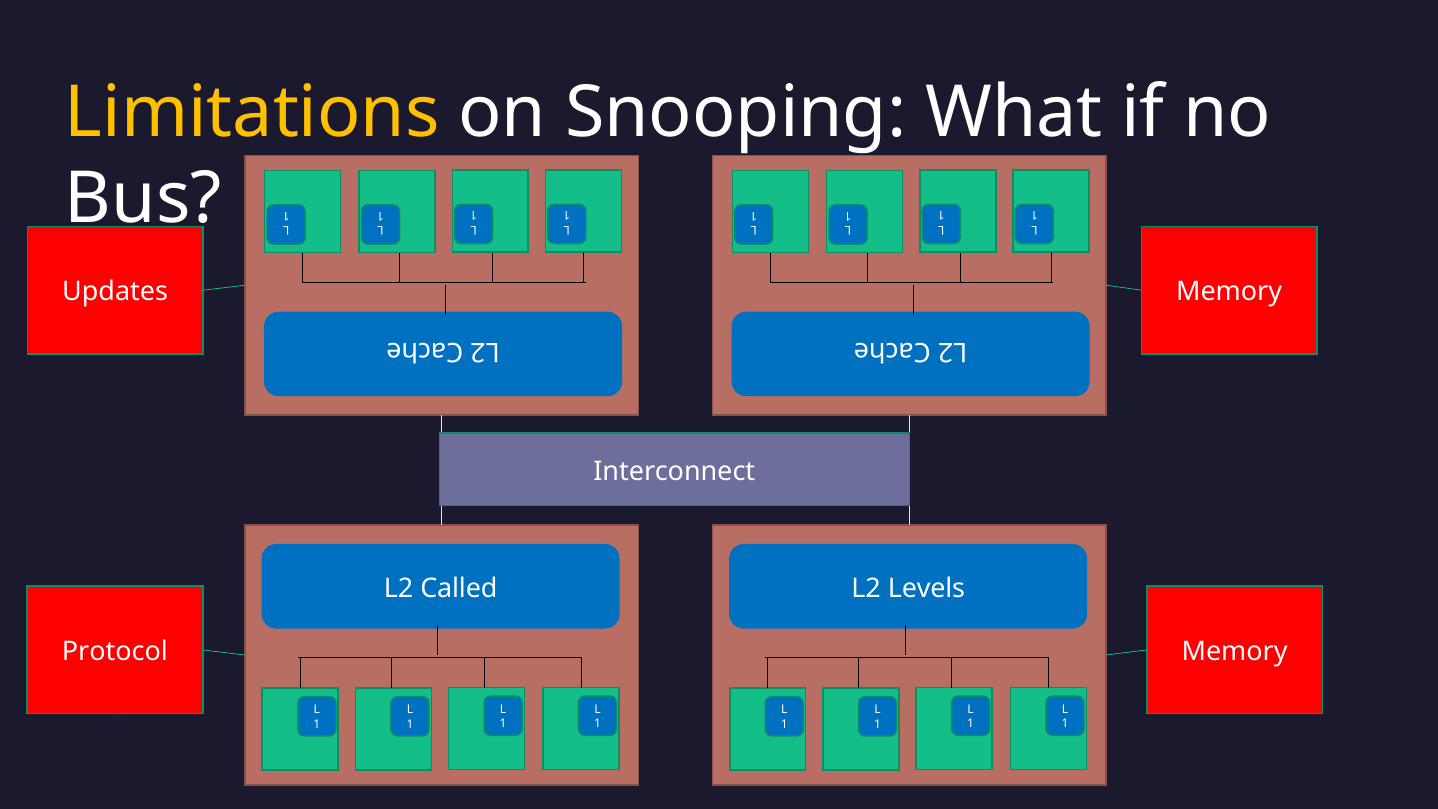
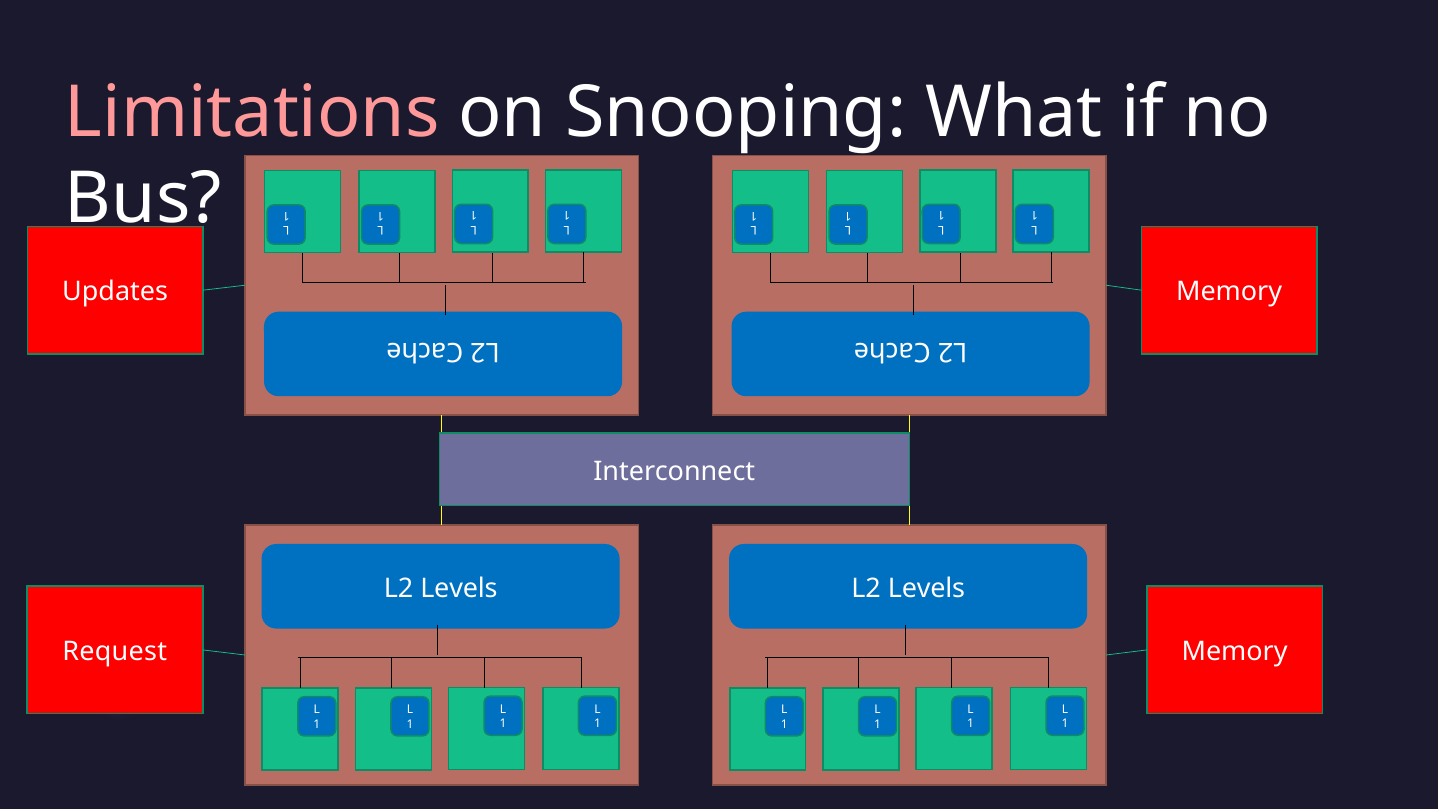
Limitations colour: yellow -> pink (252, 113)
Called: Called -> Levels (459, 588)
Protocol: Protocol -> Request (115, 652)
